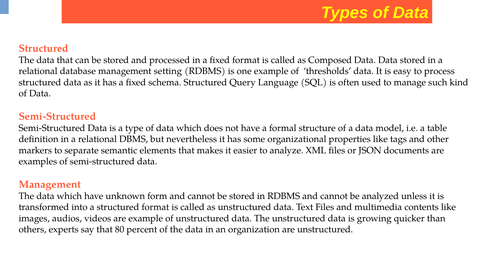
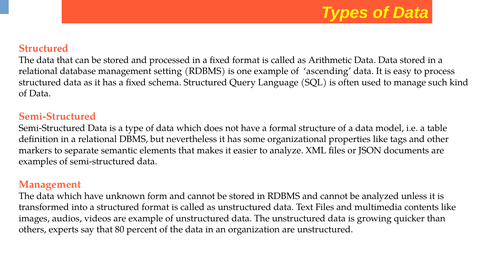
Composed: Composed -> Arithmetic (330, 60)
thresholds: thresholds -> ascending (327, 71)
